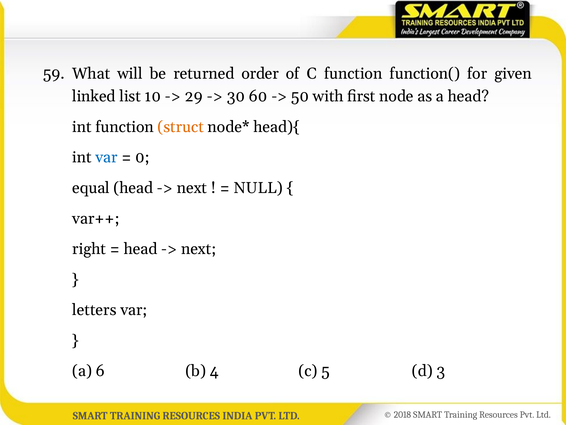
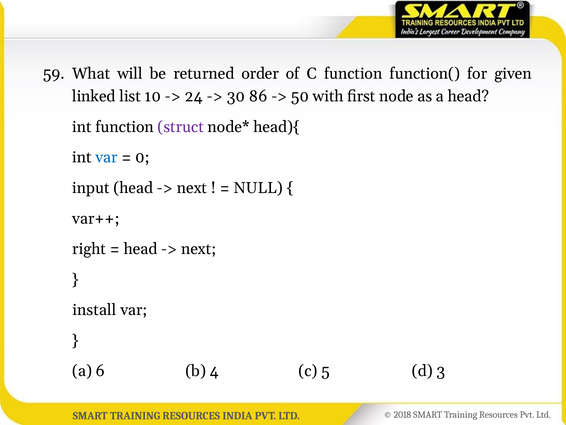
29: 29 -> 24 (194, 96)
60: 60 -> 86 (258, 96)
struct colour: orange -> purple (181, 127)
equal: equal -> input (91, 188)
letters: letters -> install (94, 310)
